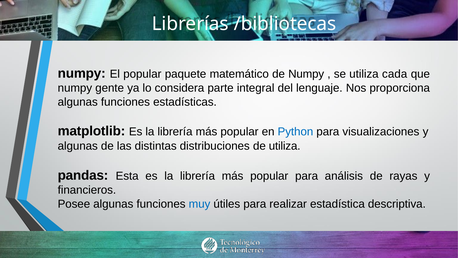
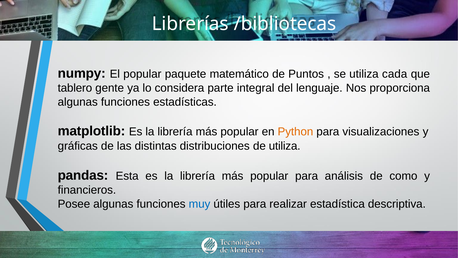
de Numpy: Numpy -> Puntos (306, 74)
numpy: numpy -> tablero (75, 88)
Python colour: blue -> orange (295, 132)
algunas: algunas -> gráficas (78, 146)
rayas: rayas -> como (403, 176)
